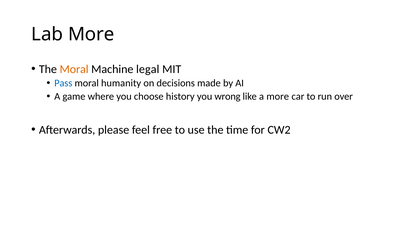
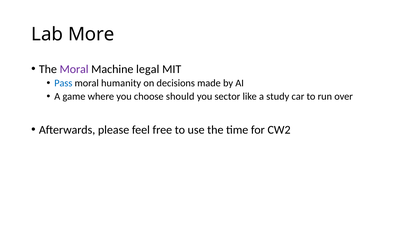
Moral colour: orange -> purple (74, 69)
history: history -> should (180, 97)
wrong: wrong -> sector (227, 97)
a more: more -> study (278, 97)
